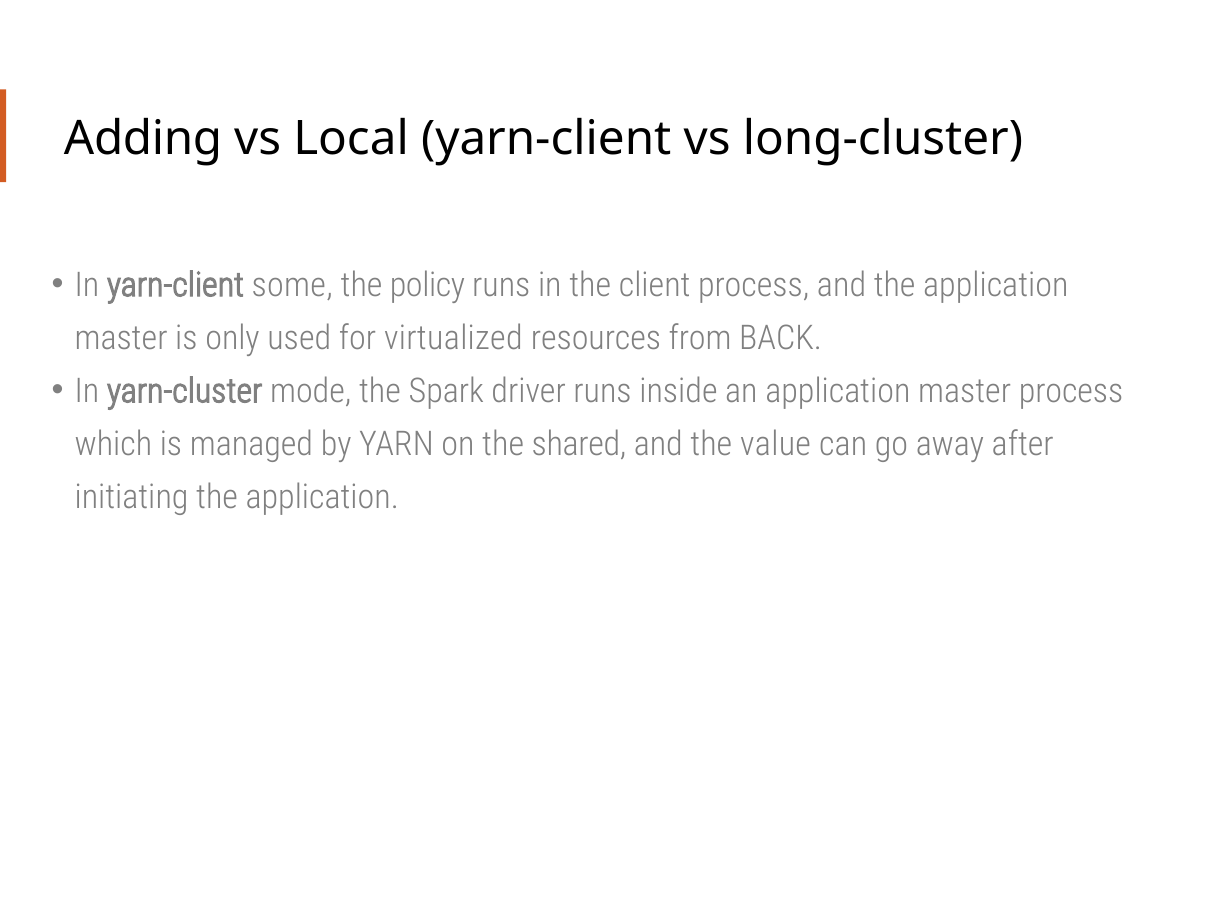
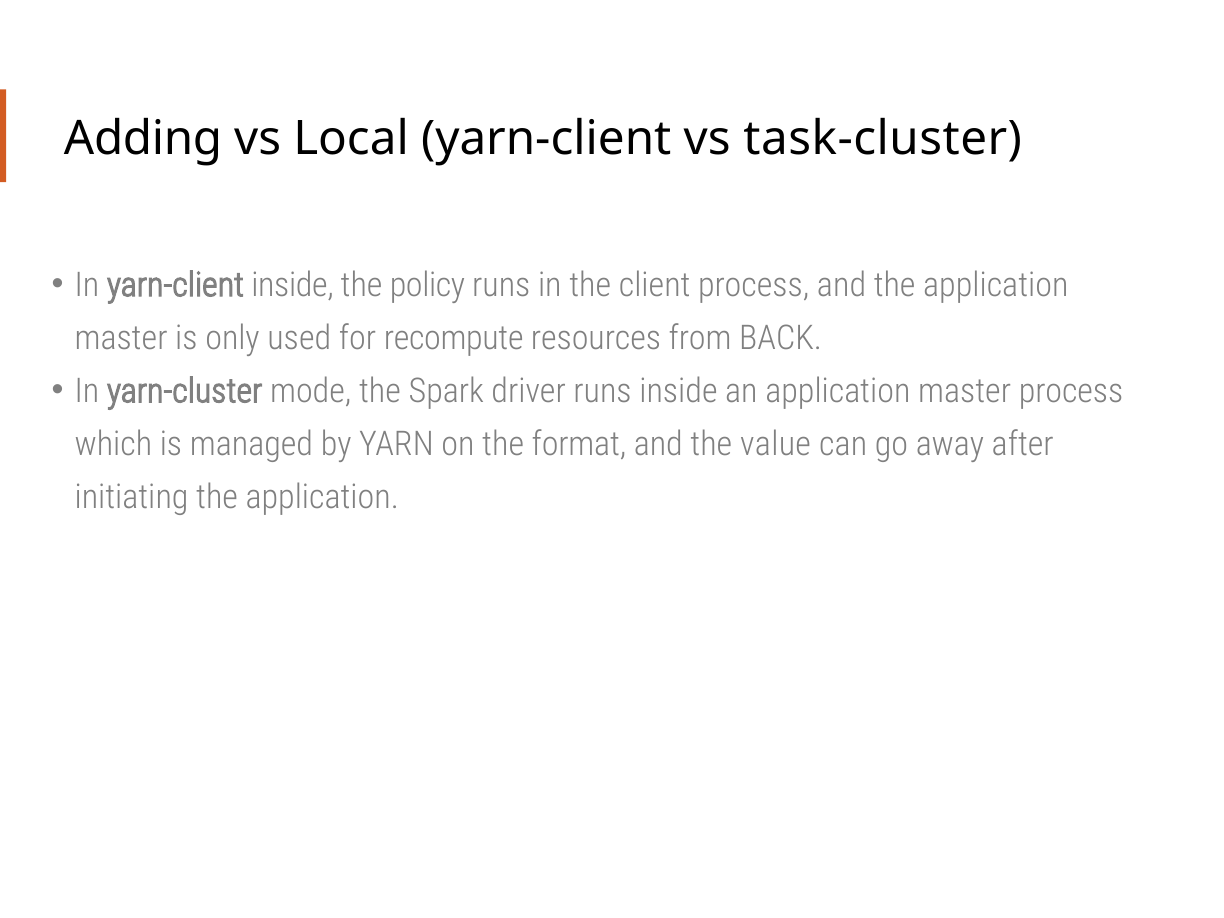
long-cluster: long-cluster -> task-cluster (883, 139)
yarn-client some: some -> inside (293, 285)
virtualized: virtualized -> recompute (454, 338)
shared: shared -> format (579, 444)
